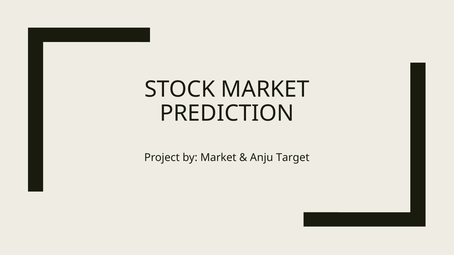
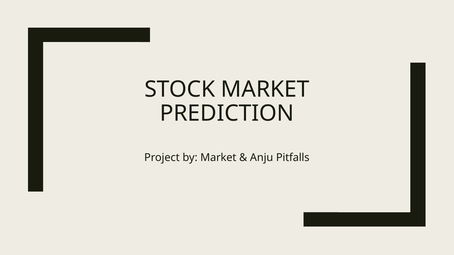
Target: Target -> Pitfalls (293, 158)
